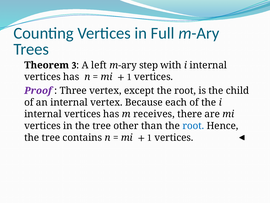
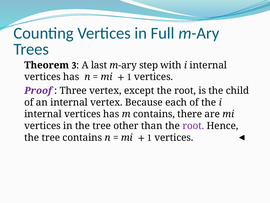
left: left -> last (99, 65)
m receives: receives -> contains (154, 114)
root colour: blue -> purple (193, 126)
